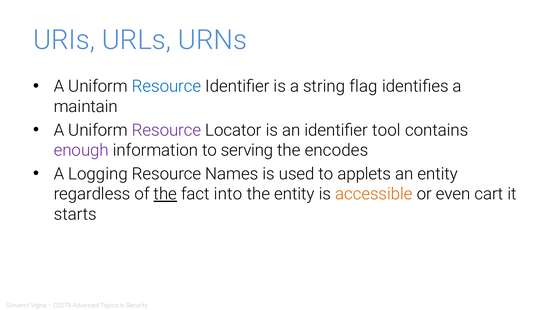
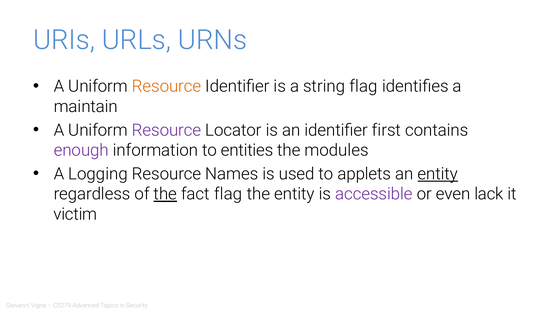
Resource colour: blue -> orange (167, 86)
tool: tool -> first (387, 130)
serving: serving -> entities (247, 150)
encodes: encodes -> modules (337, 150)
entity underline: none -> present (438, 174)
fact into: into -> flag (228, 194)
accessible colour: orange -> purple (374, 194)
cart: cart -> lack (489, 194)
starts: starts -> victim (75, 214)
